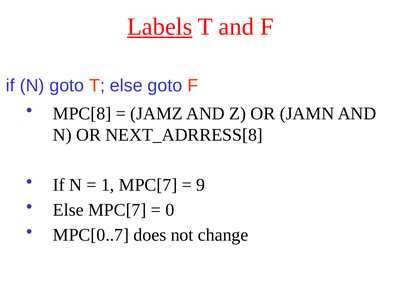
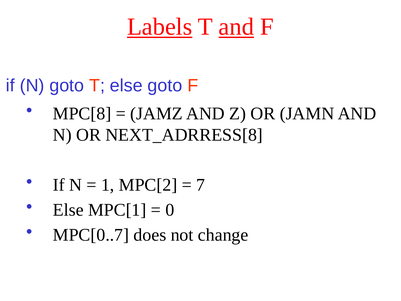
and underline: none -> present (236, 27)
1 MPC[7: MPC[7 -> MPC[2 (148, 185)
9: 9 -> 7 (201, 185)
Else MPC[7: MPC[7 -> MPC[1 (117, 210)
